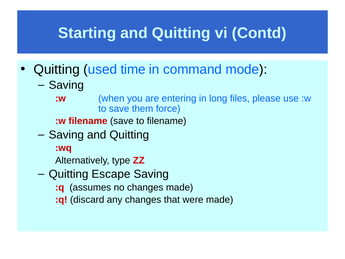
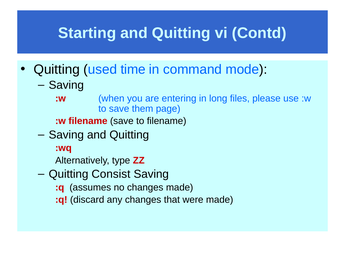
force: force -> page (168, 109)
Escape: Escape -> Consist (111, 174)
